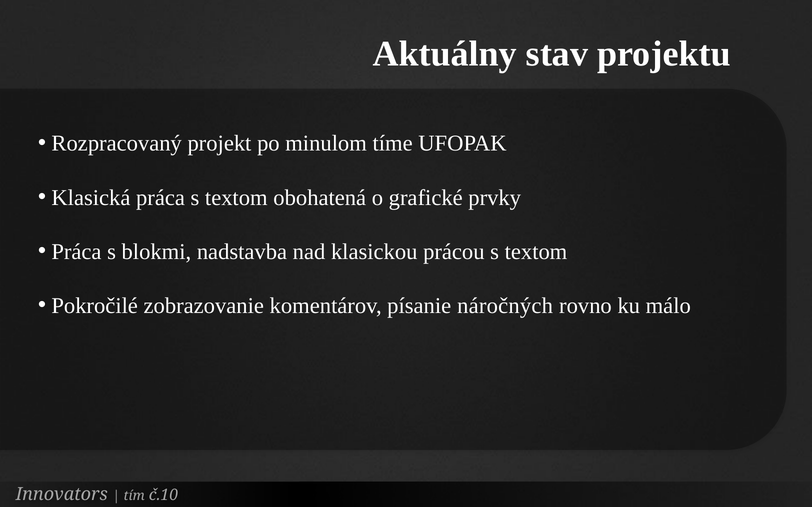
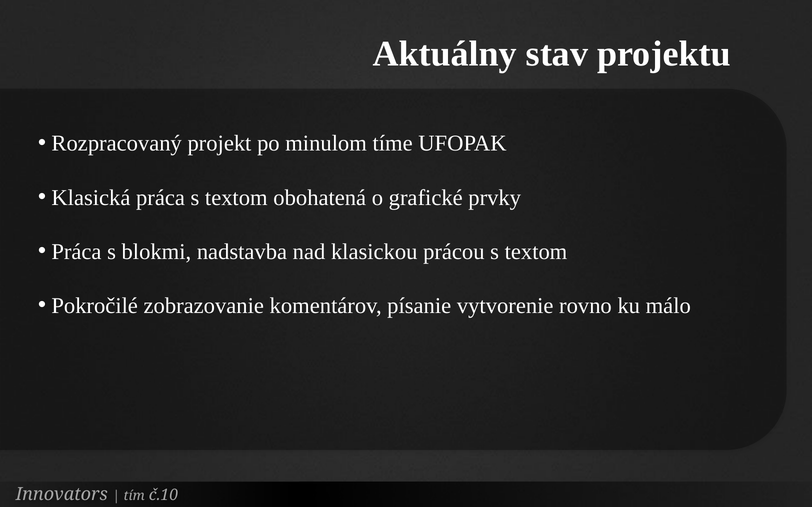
náročných: náročných -> vytvorenie (505, 306)
